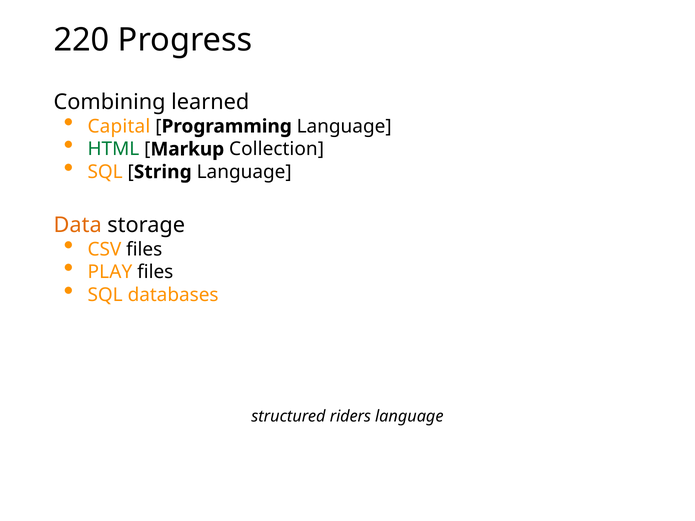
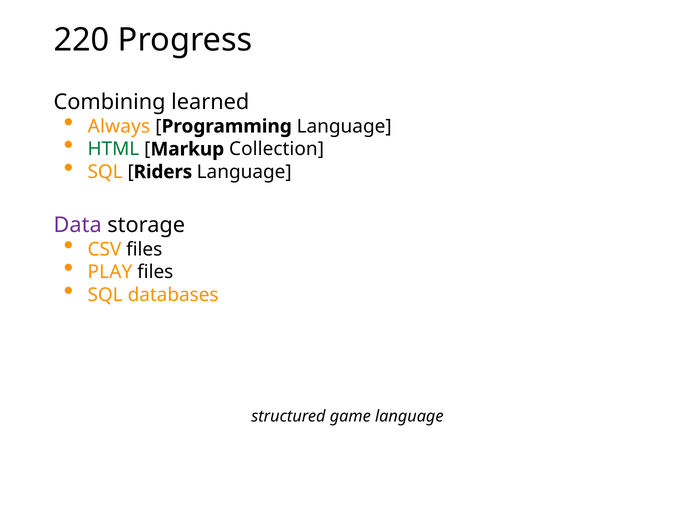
Capital: Capital -> Always (119, 126)
String: String -> Riders (163, 172)
Data colour: orange -> purple (78, 225)
riders: riders -> game (350, 417)
